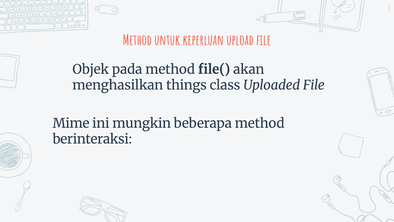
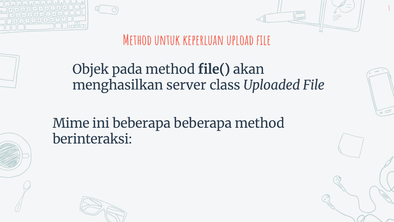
things: things -> server (186, 85)
ini mungkin: mungkin -> beberapa (142, 123)
